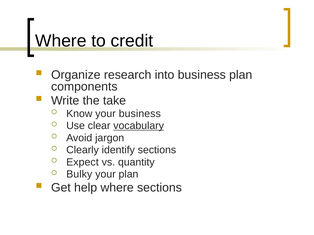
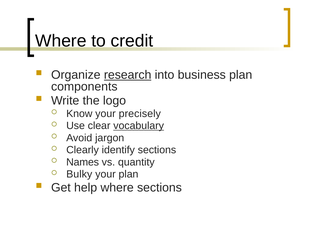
research underline: none -> present (128, 75)
take: take -> logo (114, 101)
your business: business -> precisely (140, 114)
Expect: Expect -> Names (83, 162)
